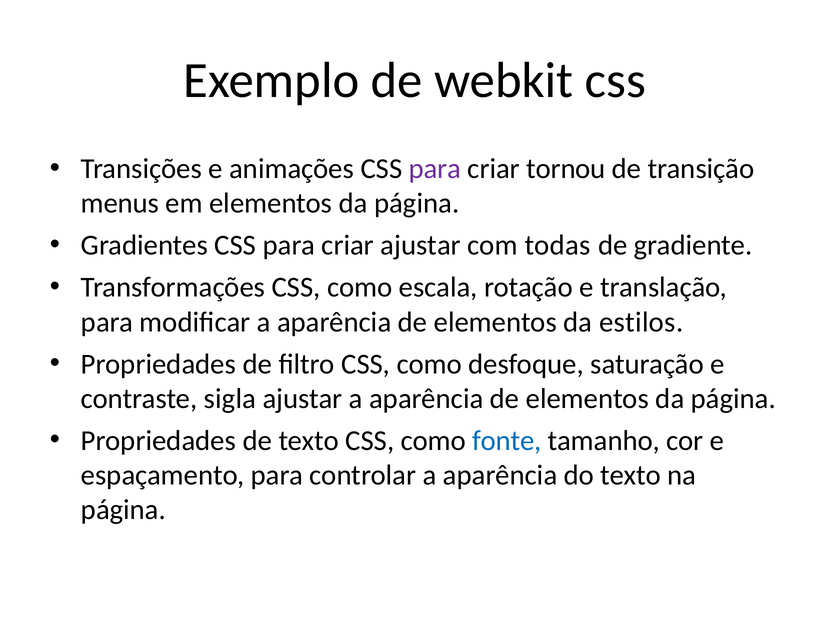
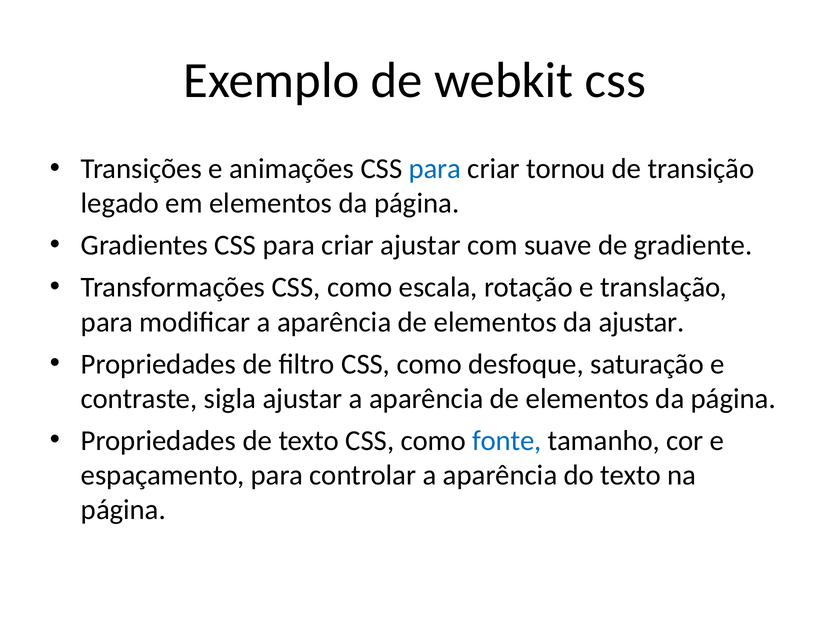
para colour: purple -> blue (435, 169)
menus: menus -> legado (120, 203)
todas: todas -> suave (558, 245)
da estilos: estilos -> ajustar (641, 322)
